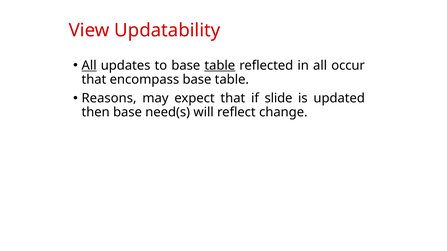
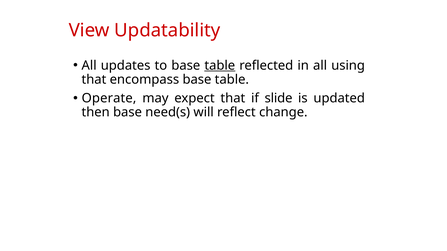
All underline: present -> none (89, 66)
occur: occur -> using (348, 66)
Reasons: Reasons -> Operate (109, 98)
